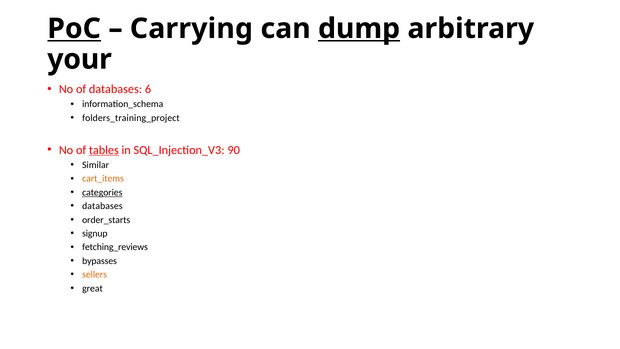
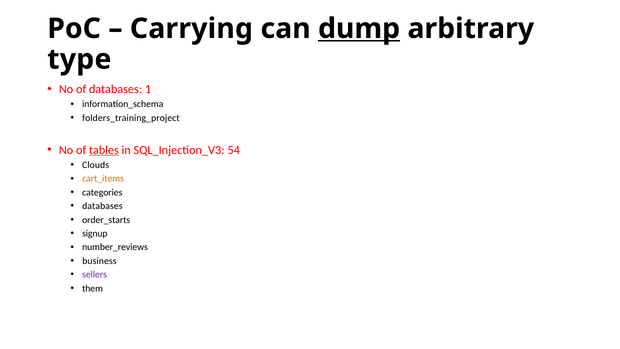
PoC underline: present -> none (74, 29)
your: your -> type (79, 59)
6: 6 -> 1 (148, 89)
90: 90 -> 54 (234, 150)
Similar: Similar -> Clouds (96, 165)
categories underline: present -> none (102, 192)
fetching_reviews: fetching_reviews -> number_reviews (115, 247)
bypasses: bypasses -> business (99, 261)
sellers colour: orange -> purple (95, 275)
great: great -> them (93, 288)
